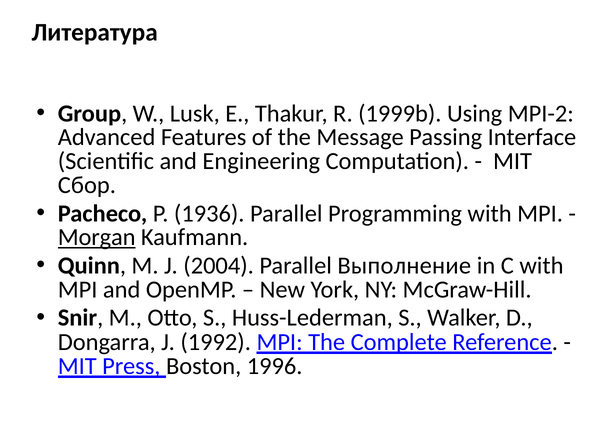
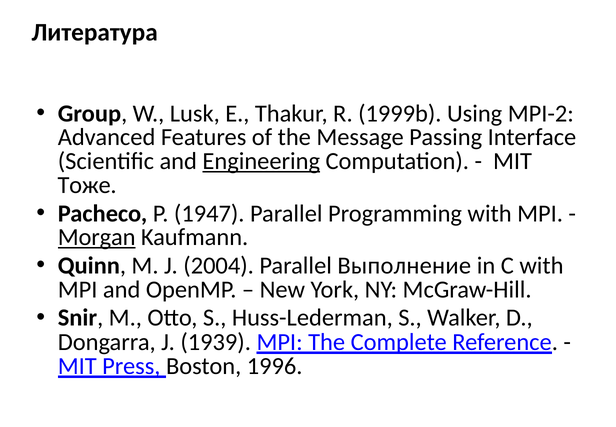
Engineering underline: none -> present (261, 161)
Сбор: Сбор -> Тоже (87, 185)
1936: 1936 -> 1947 (209, 213)
1992: 1992 -> 1939 (216, 342)
